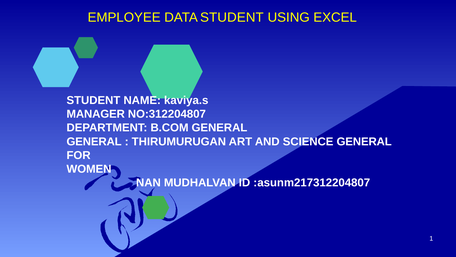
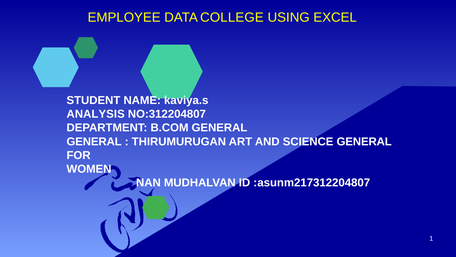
DATA STUDENT: STUDENT -> COLLEGE (232, 17)
MANAGER: MANAGER -> ANALYSIS (96, 114)
